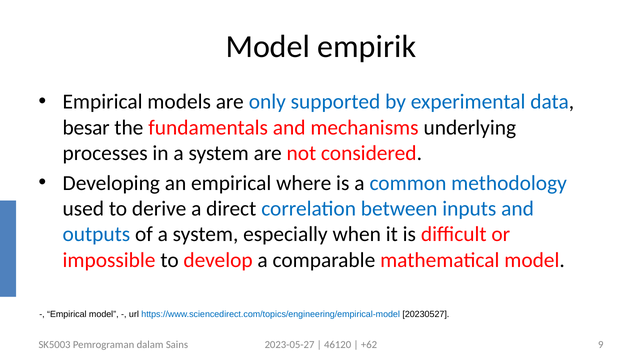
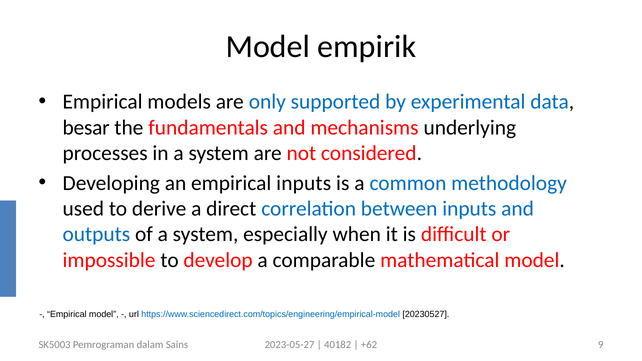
empirical where: where -> inputs (304, 183)
46120: 46120 -> 40182 (338, 345)
